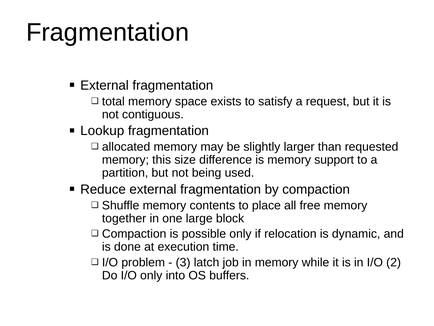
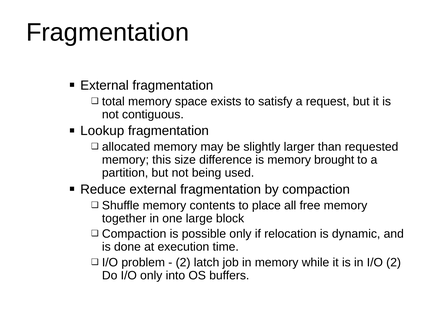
support: support -> brought (334, 160)
3: 3 -> 2 (183, 262)
